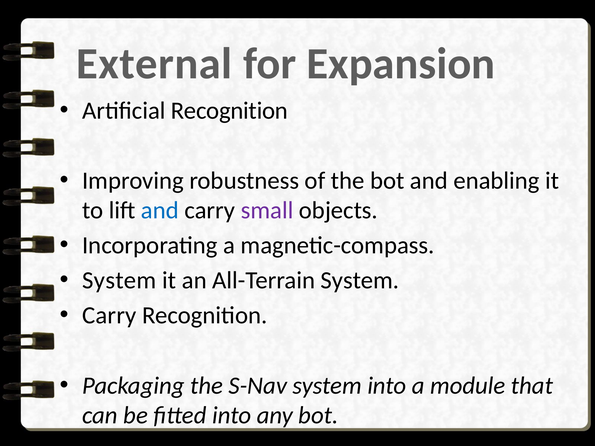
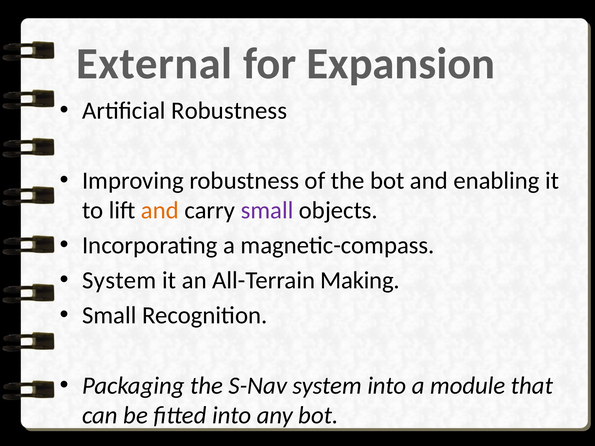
Artificial Recognition: Recognition -> Robustness (229, 111)
and colour: blue -> orange (160, 211)
All-Terrain System: System -> Making (360, 281)
Carry: Carry -> Small (109, 316)
